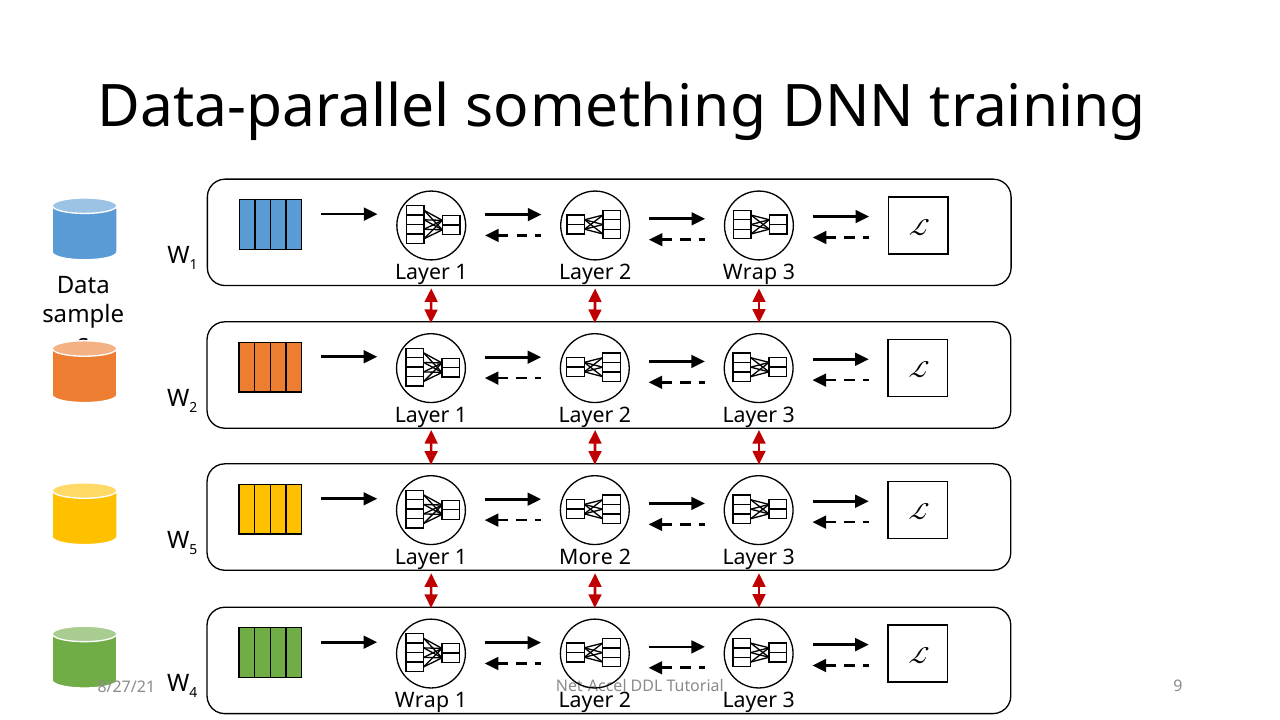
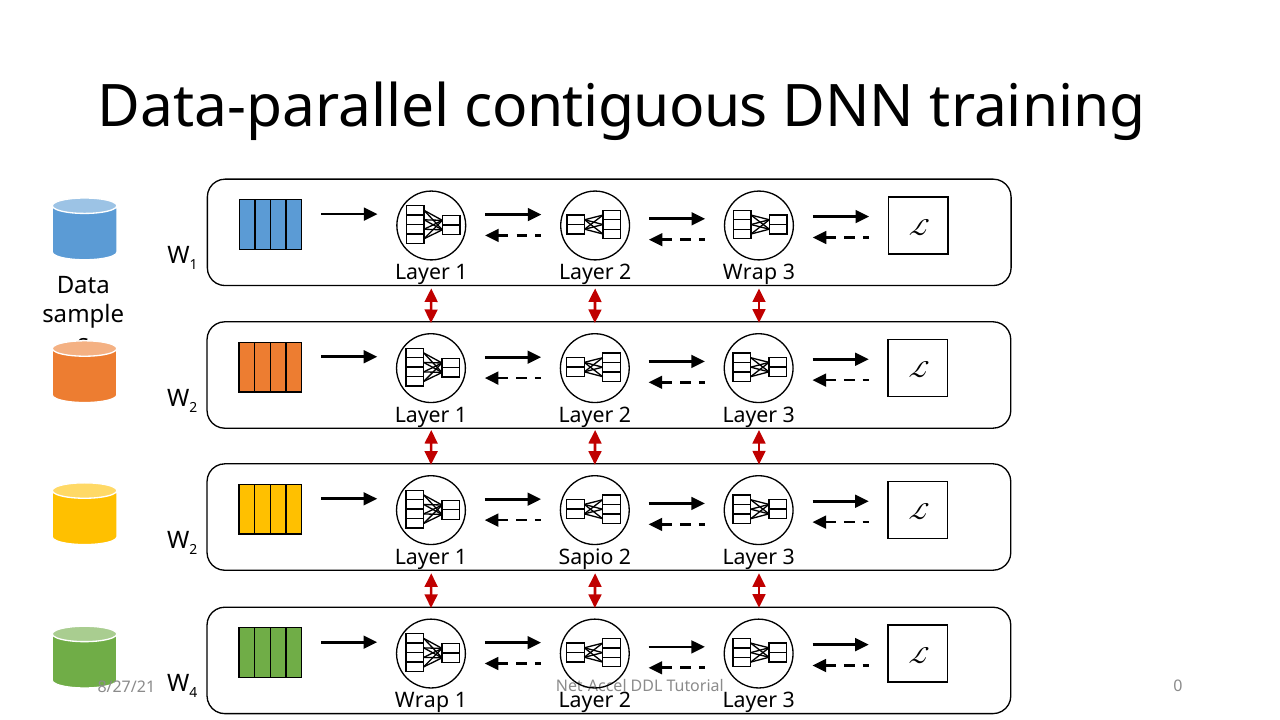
something: something -> contiguous (616, 108)
5: 5 -> 2 (193, 550)
More: More -> Sapio (586, 558)
9: 9 -> 0 (1178, 686)
